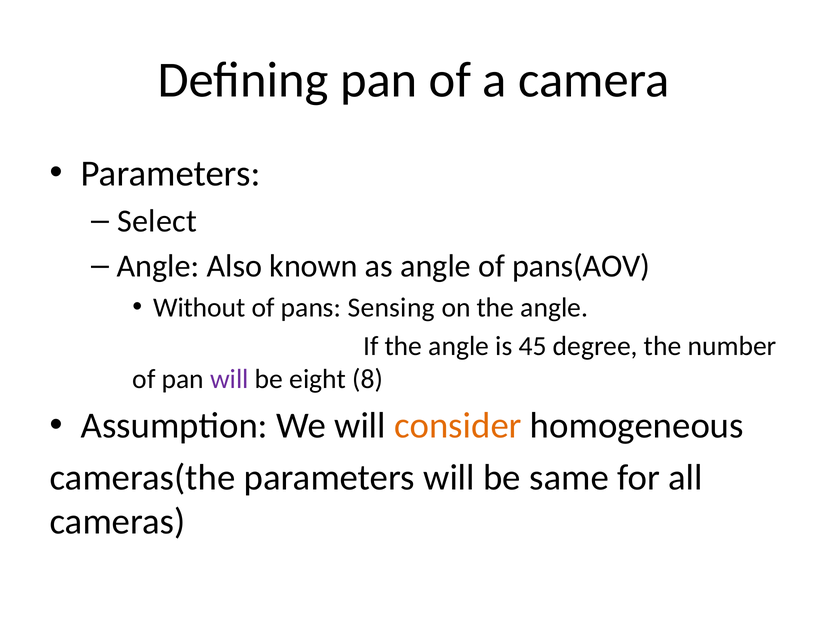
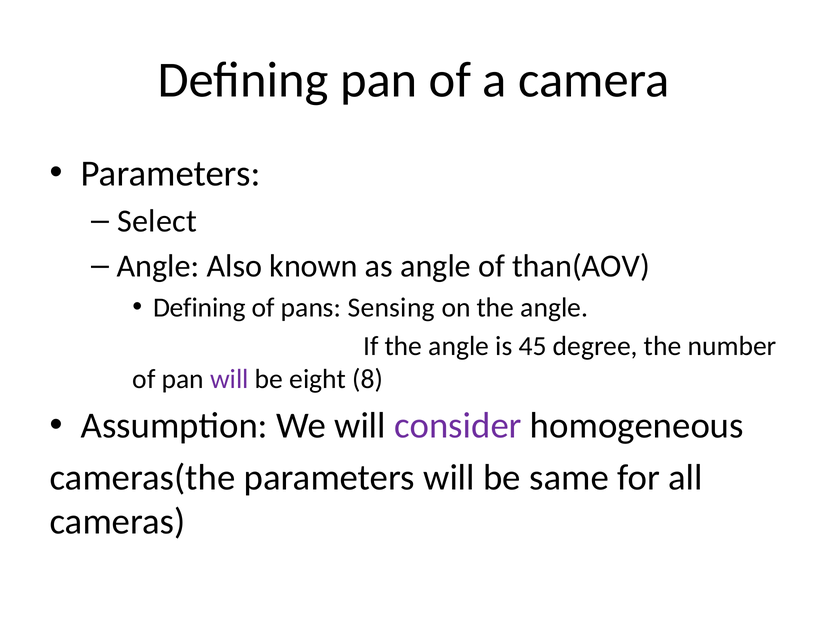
pans(AOV: pans(AOV -> than(AOV (581, 266)
Without: Without -> Defining (199, 307)
consider colour: orange -> purple (458, 426)
